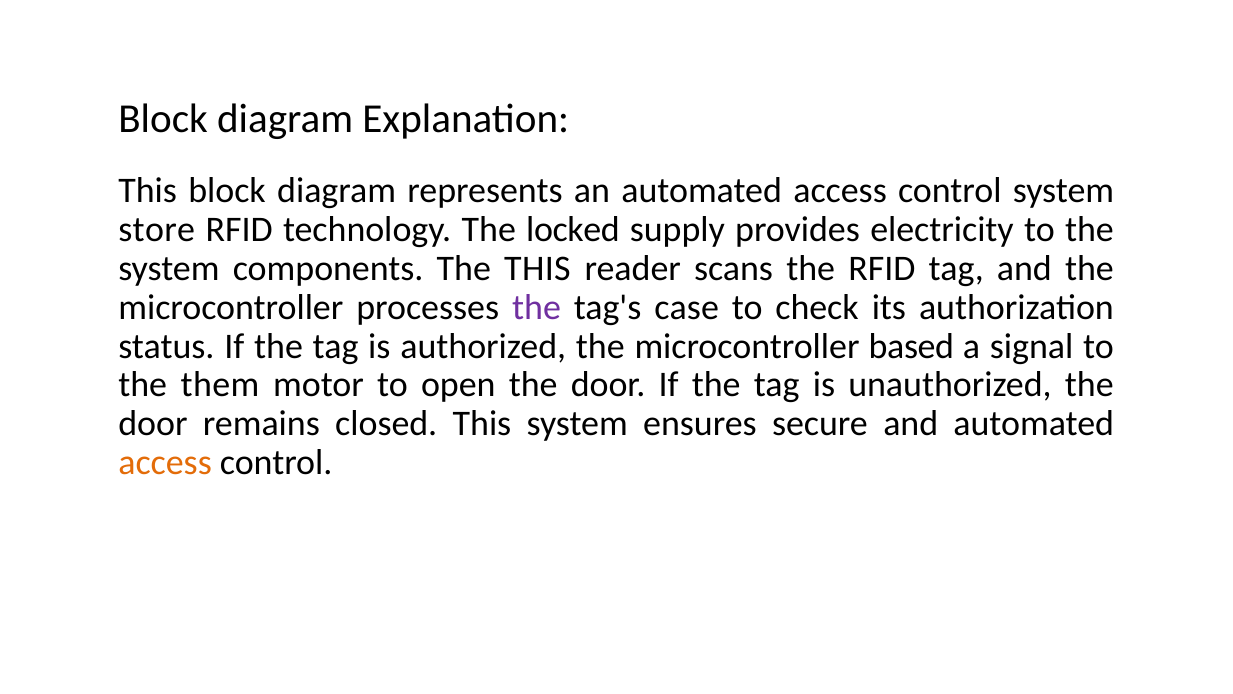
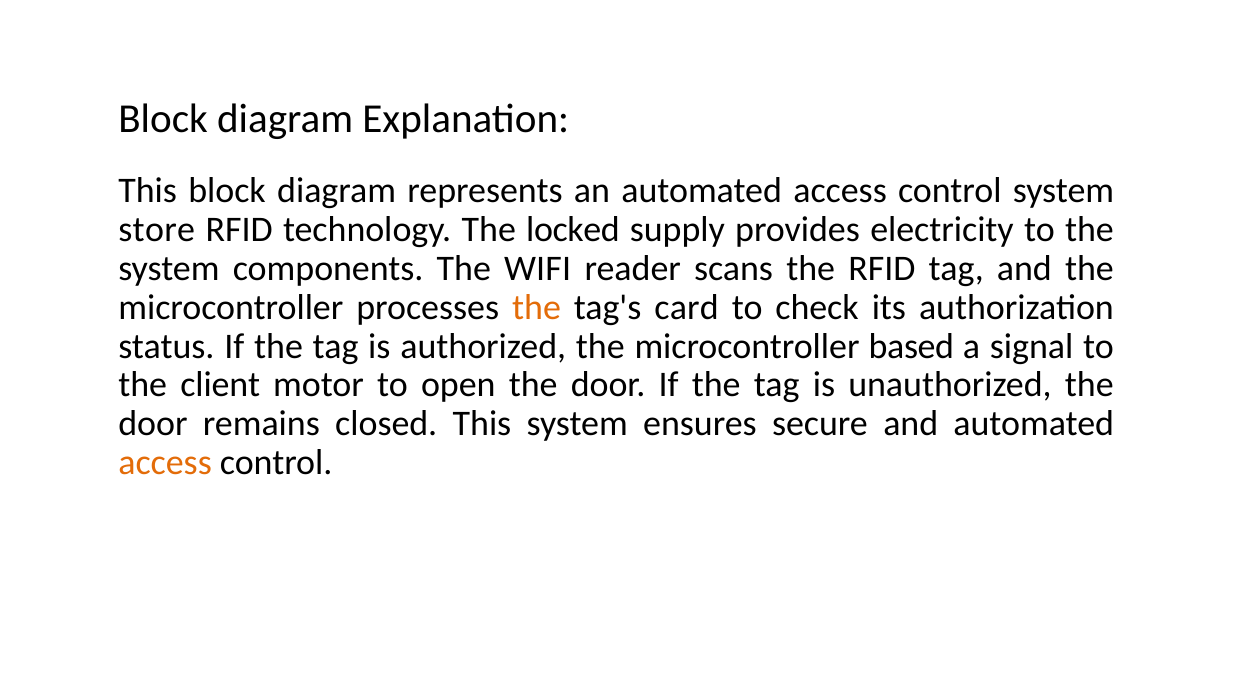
The THIS: THIS -> WIFI (538, 268)
the colour: purple -> orange (537, 307)
case: case -> card (687, 307)
them: them -> client (220, 385)
